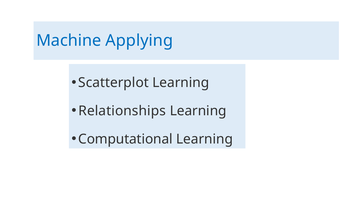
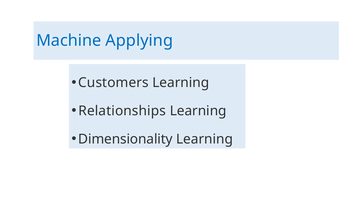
Scatterplot: Scatterplot -> Customers (113, 83)
Computational: Computational -> Dimensionality (125, 139)
